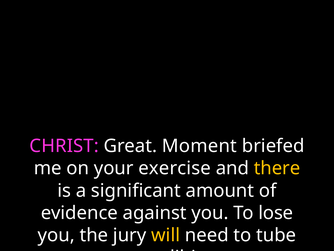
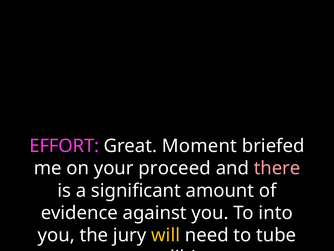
CHRIST: CHRIST -> EFFORT (64, 146)
exercise: exercise -> proceed (175, 168)
there colour: yellow -> pink (277, 168)
lose: lose -> into (276, 213)
